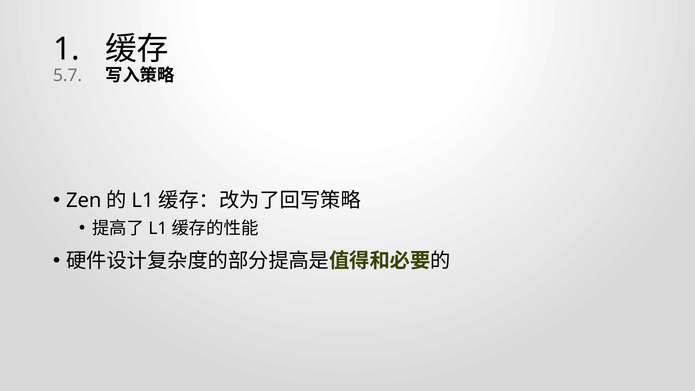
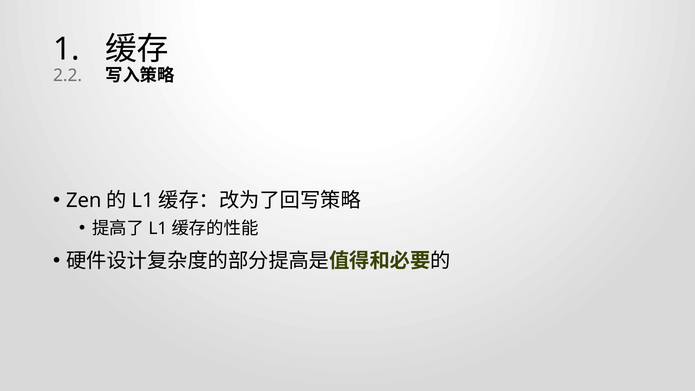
5.7: 5.7 -> 2.2 (68, 76)
